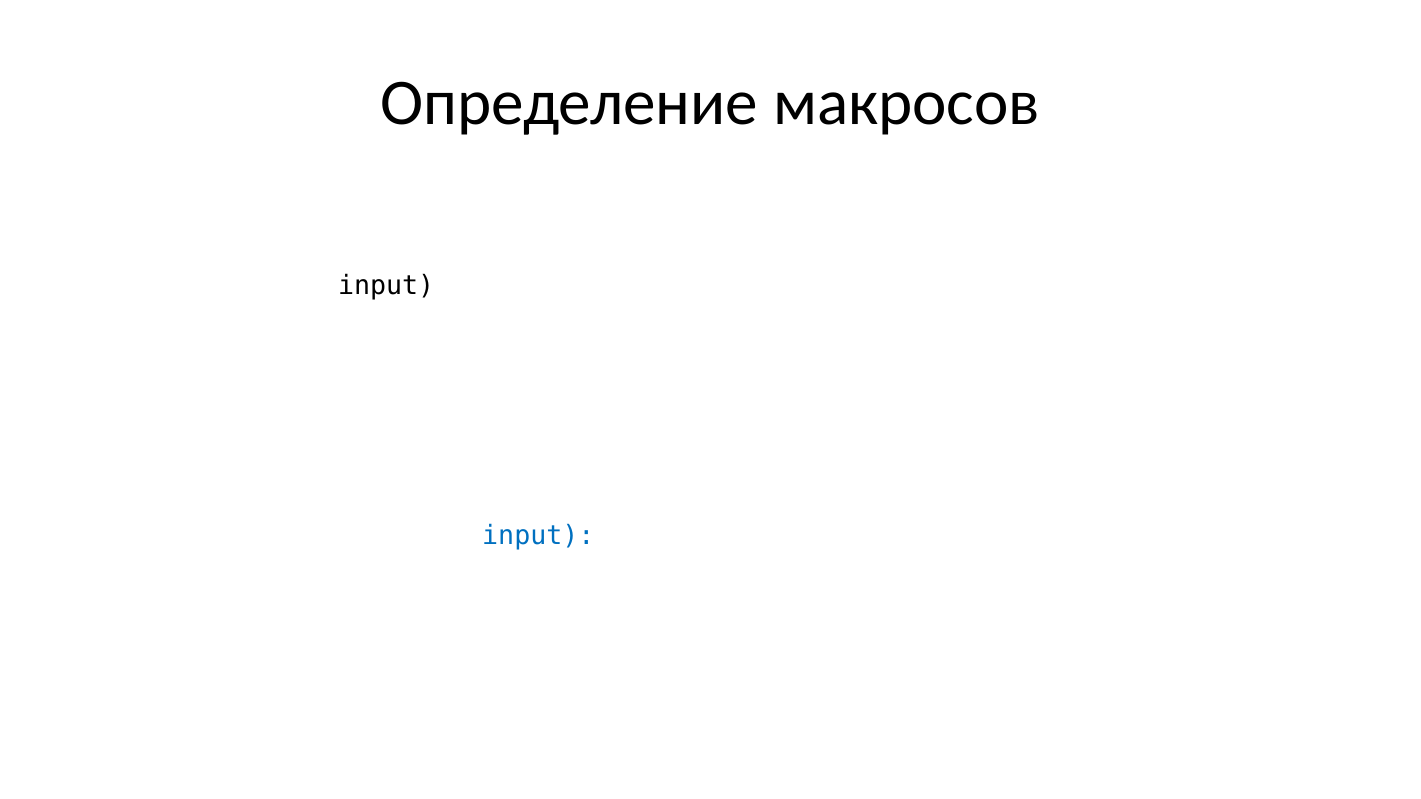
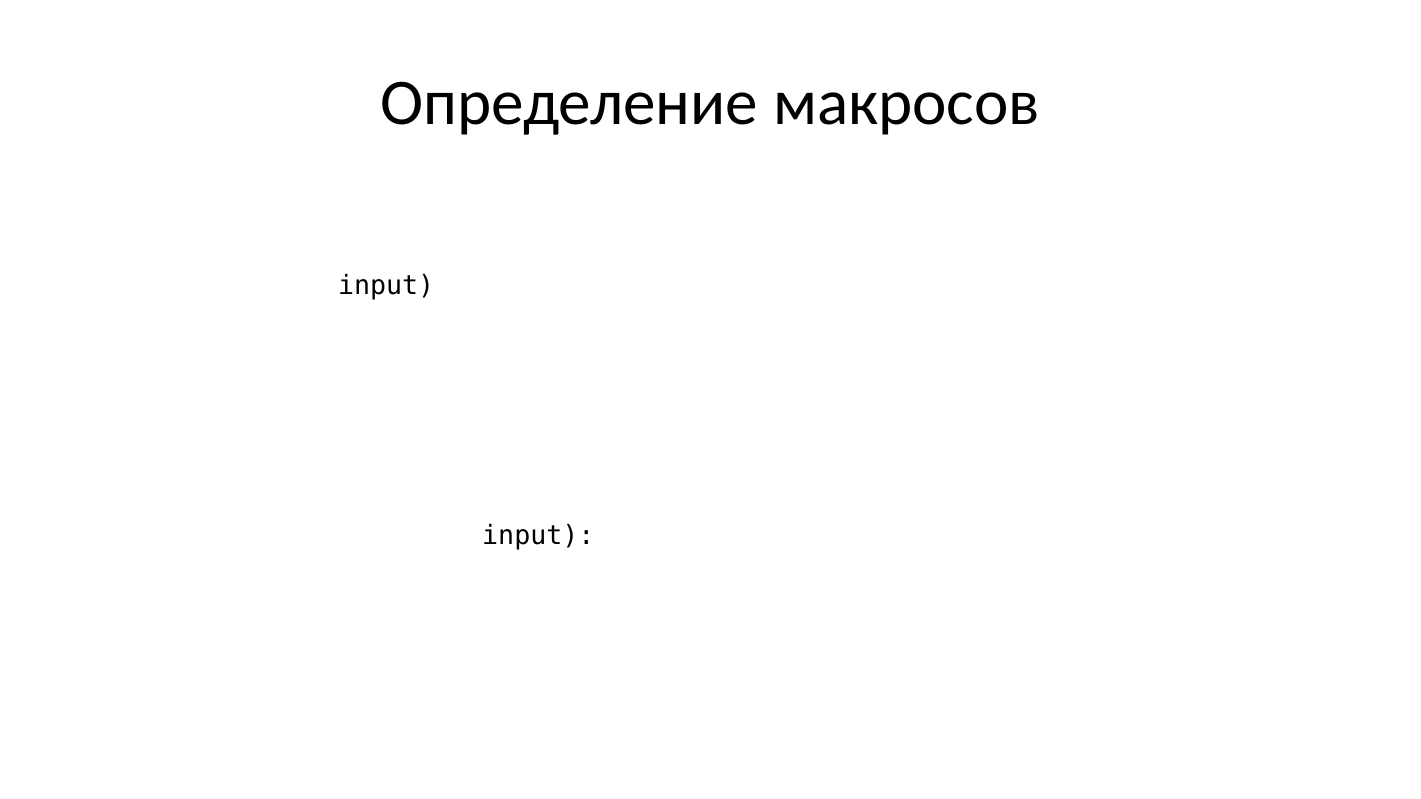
input colour: blue -> black (538, 536)
